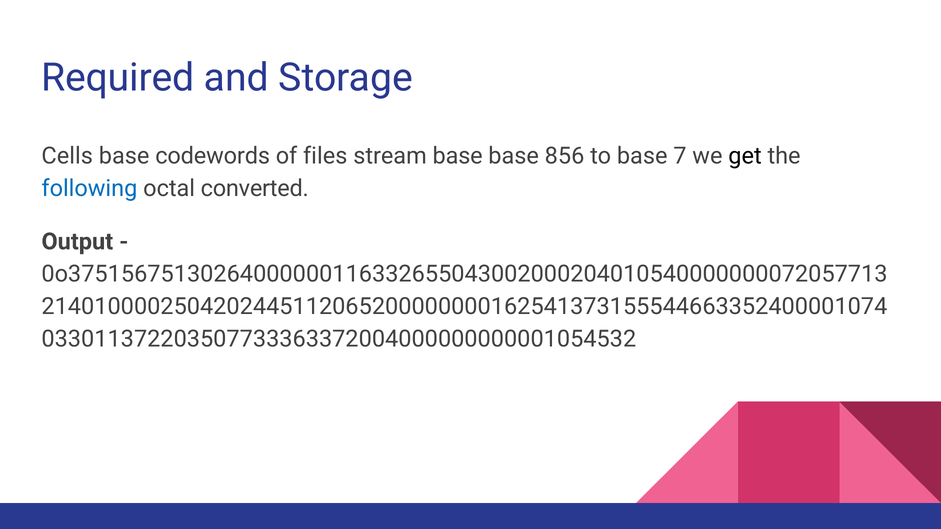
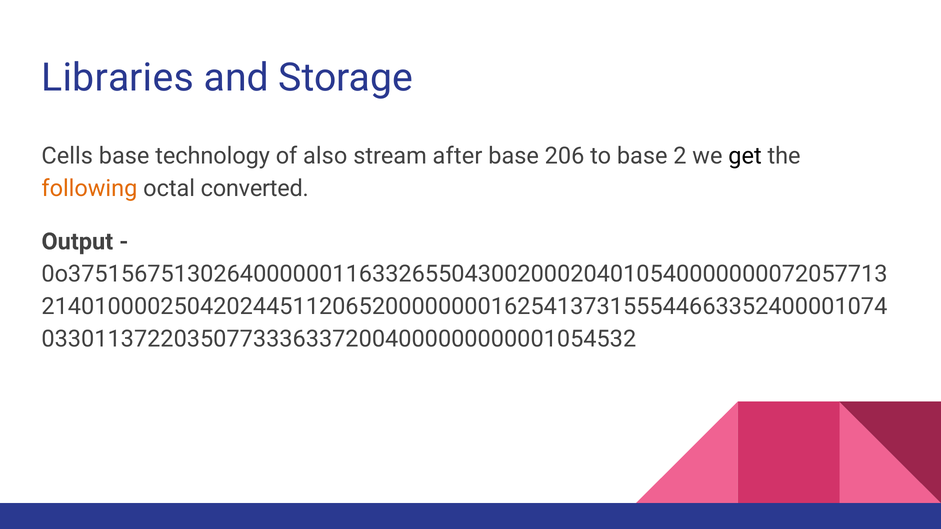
Required: Required -> Libraries (118, 78)
codewords: codewords -> technology (213, 156)
files: files -> also (325, 156)
stream base: base -> after (457, 156)
856: 856 -> 206 (565, 156)
7: 7 -> 2 (680, 156)
following colour: blue -> orange (89, 188)
